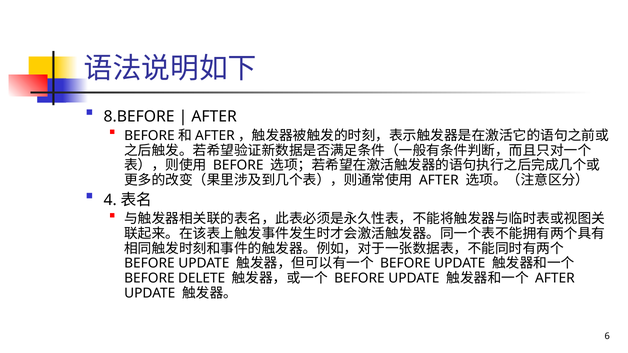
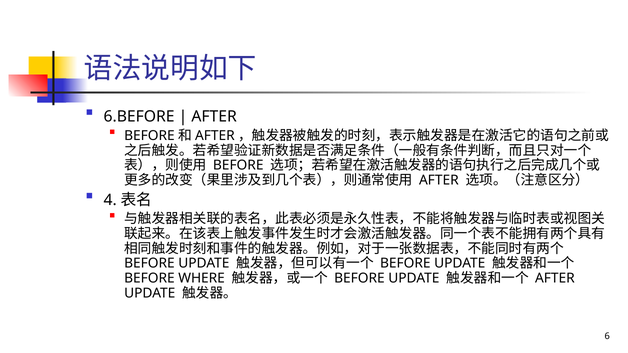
8.BEFORE: 8.BEFORE -> 6.BEFORE (139, 117)
DELETE: DELETE -> WHERE (202, 278)
